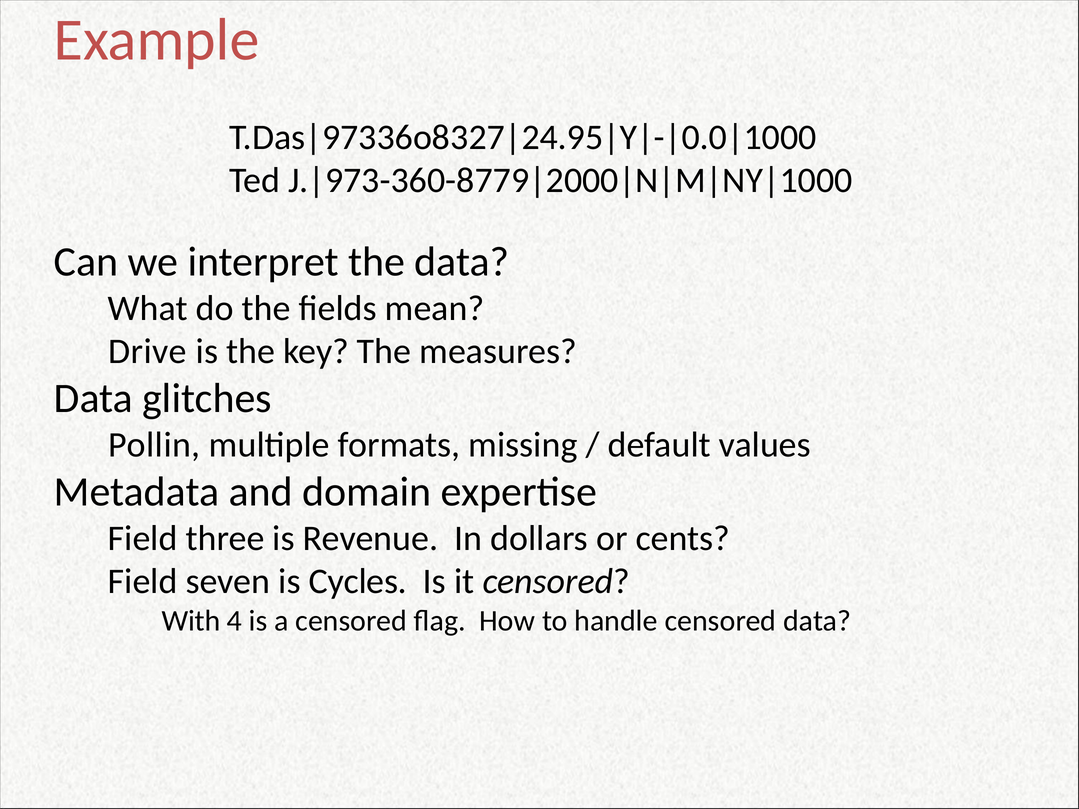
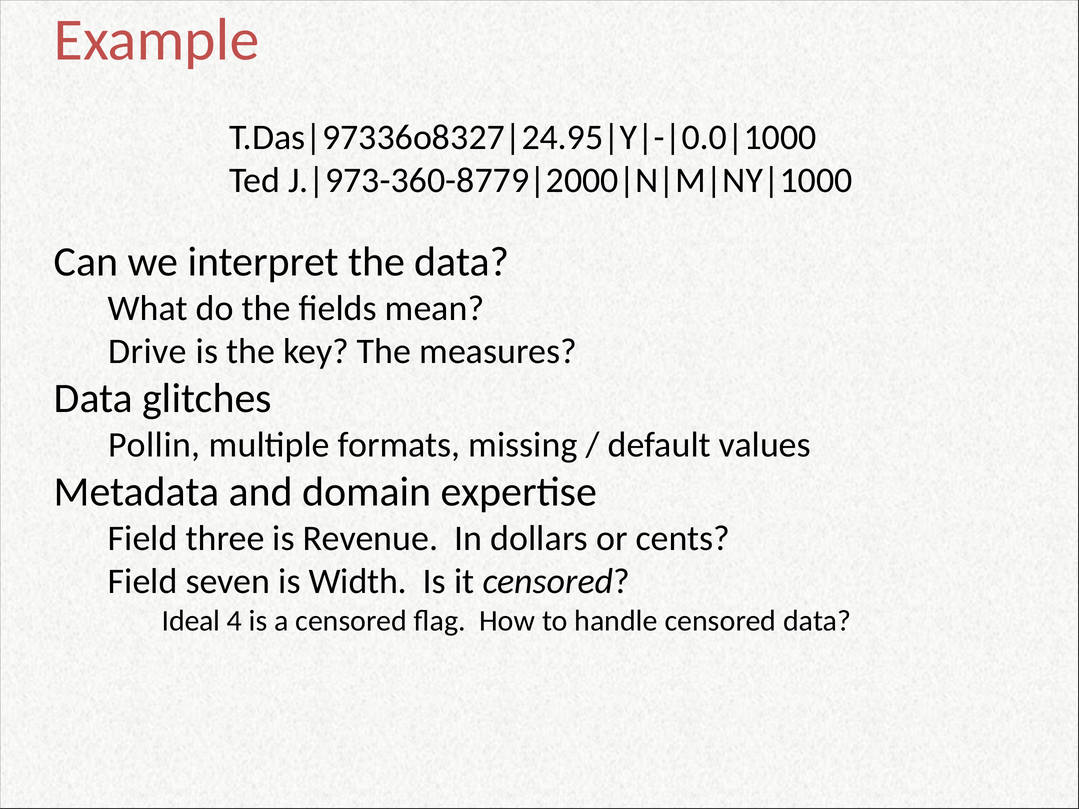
Cycles: Cycles -> Width (358, 582)
With: With -> Ideal (191, 621)
